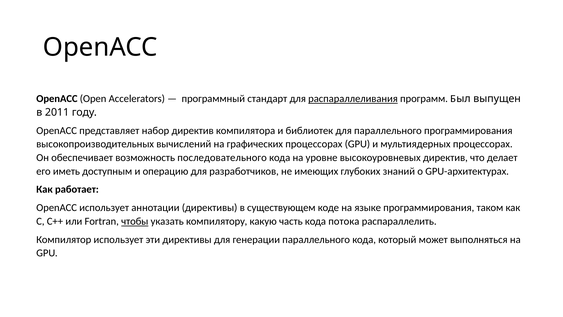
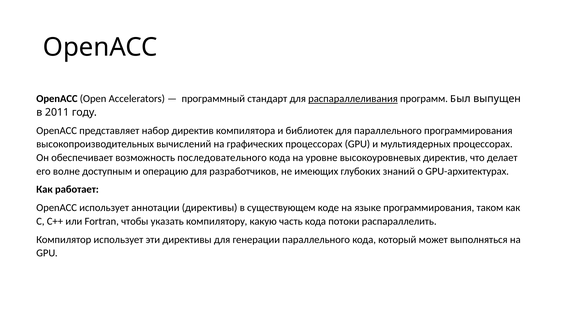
иметь: иметь -> волне (66, 171)
чтобы underline: present -> none (135, 221)
потока: потока -> потоки (344, 221)
